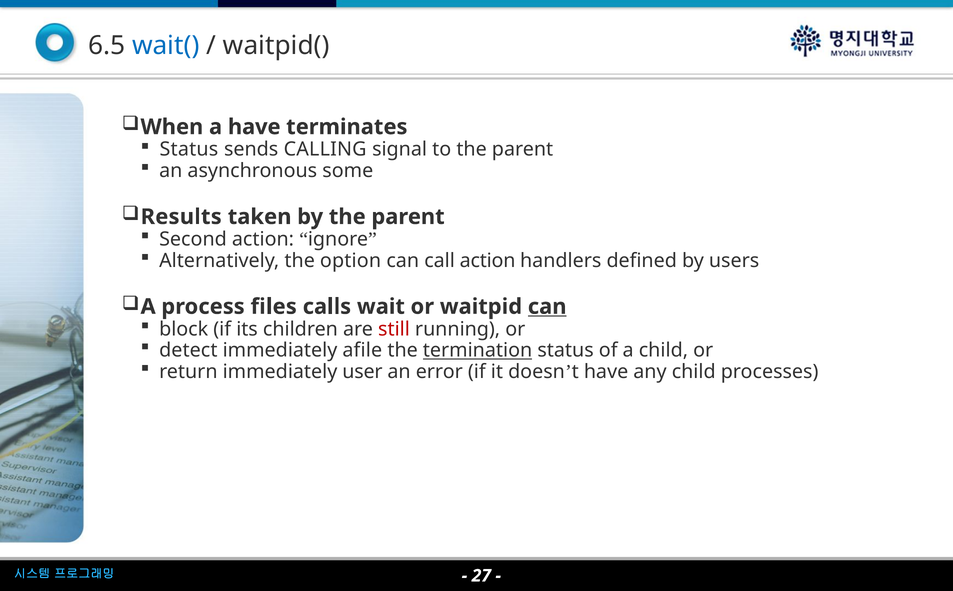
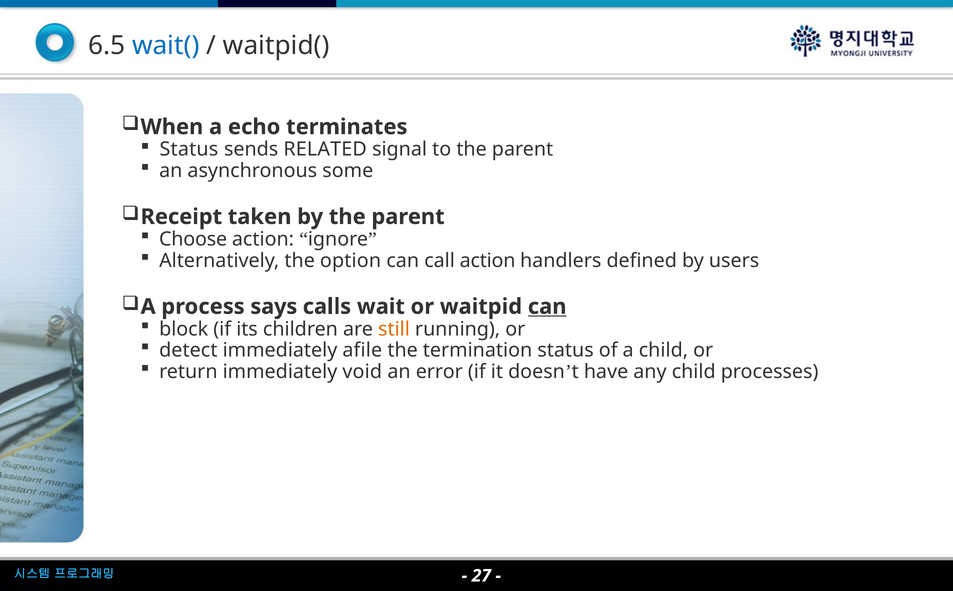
a have: have -> echo (254, 127)
CALLING: CALLING -> RELATED (325, 150)
Results: Results -> Receipt (181, 217)
Second: Second -> Choose (193, 239)
files: files -> says (274, 307)
still colour: red -> orange (394, 329)
termination underline: present -> none (478, 351)
user: user -> void (362, 372)
